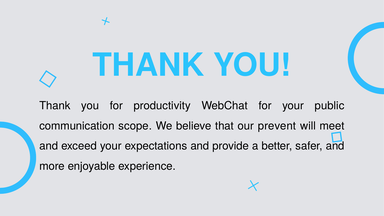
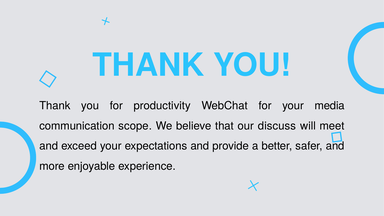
public: public -> media (330, 106)
prevent: prevent -> discuss (277, 126)
